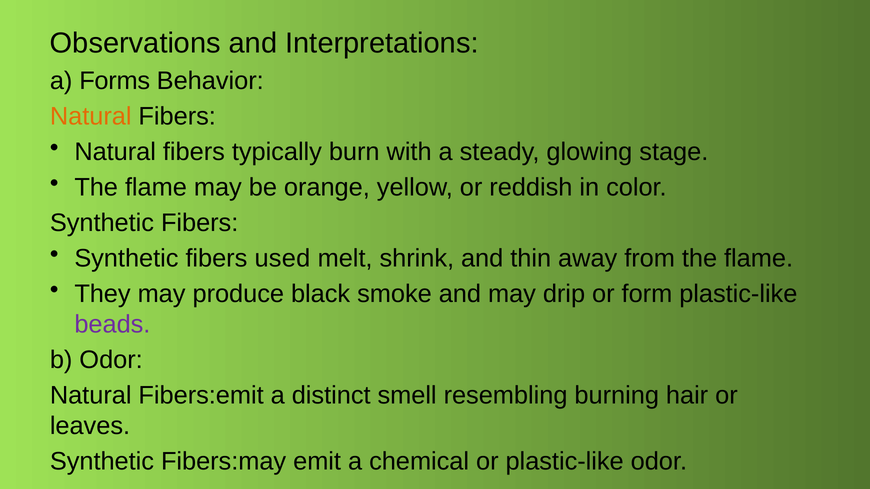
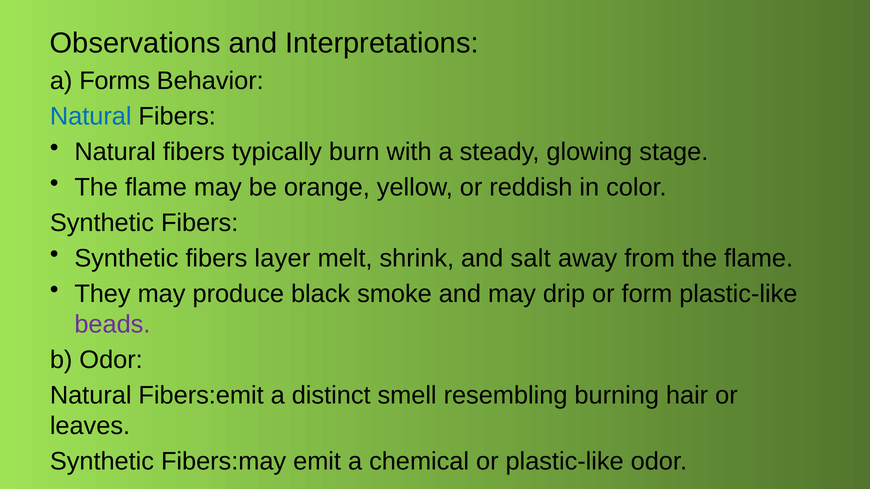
Natural colour: orange -> blue (91, 116)
used: used -> layer (282, 259)
thin: thin -> salt (531, 259)
